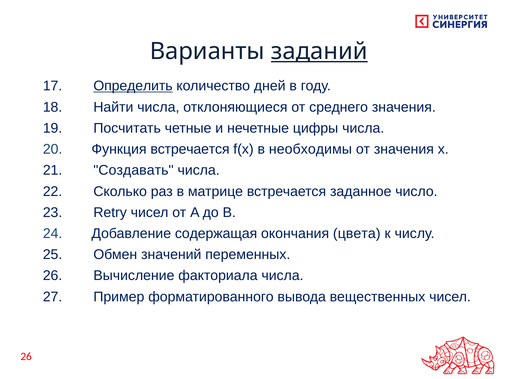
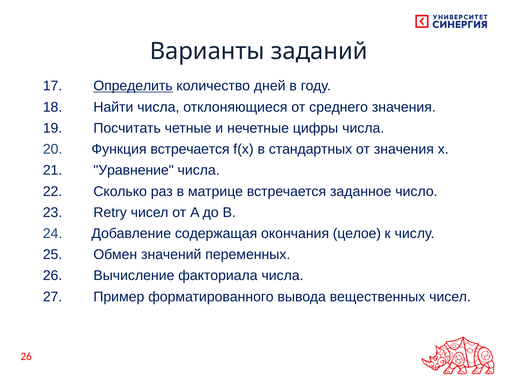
заданий underline: present -> none (319, 51)
необходимы: необходимы -> стандартных (311, 149)
Создавать: Создавать -> Уравнение (134, 170)
цвета: цвета -> целое (357, 233)
